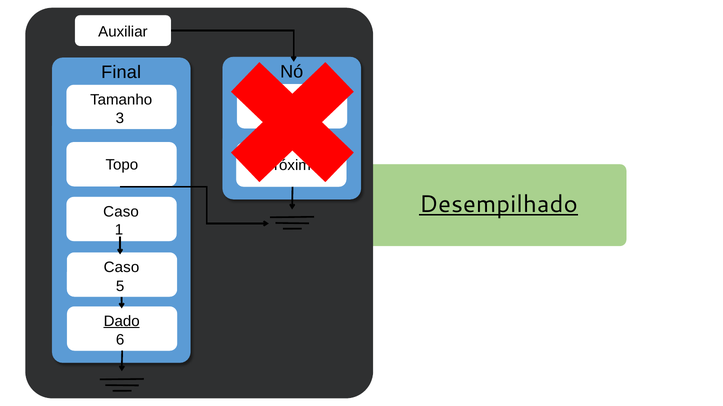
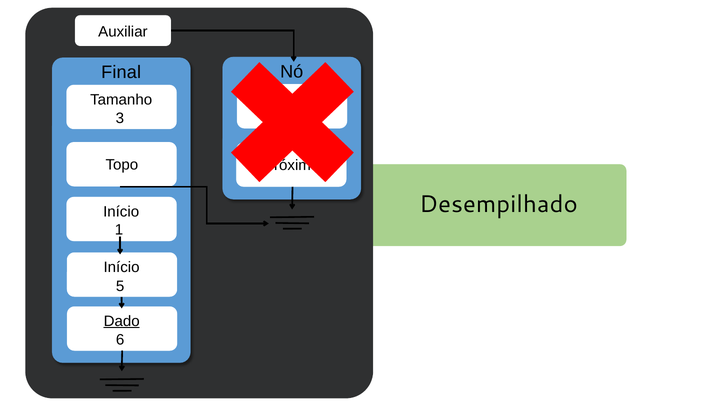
Desempilhado underline: present -> none (498, 205)
Caso: Caso -> Início (121, 212)
Caso: Caso -> Início (122, 268)
